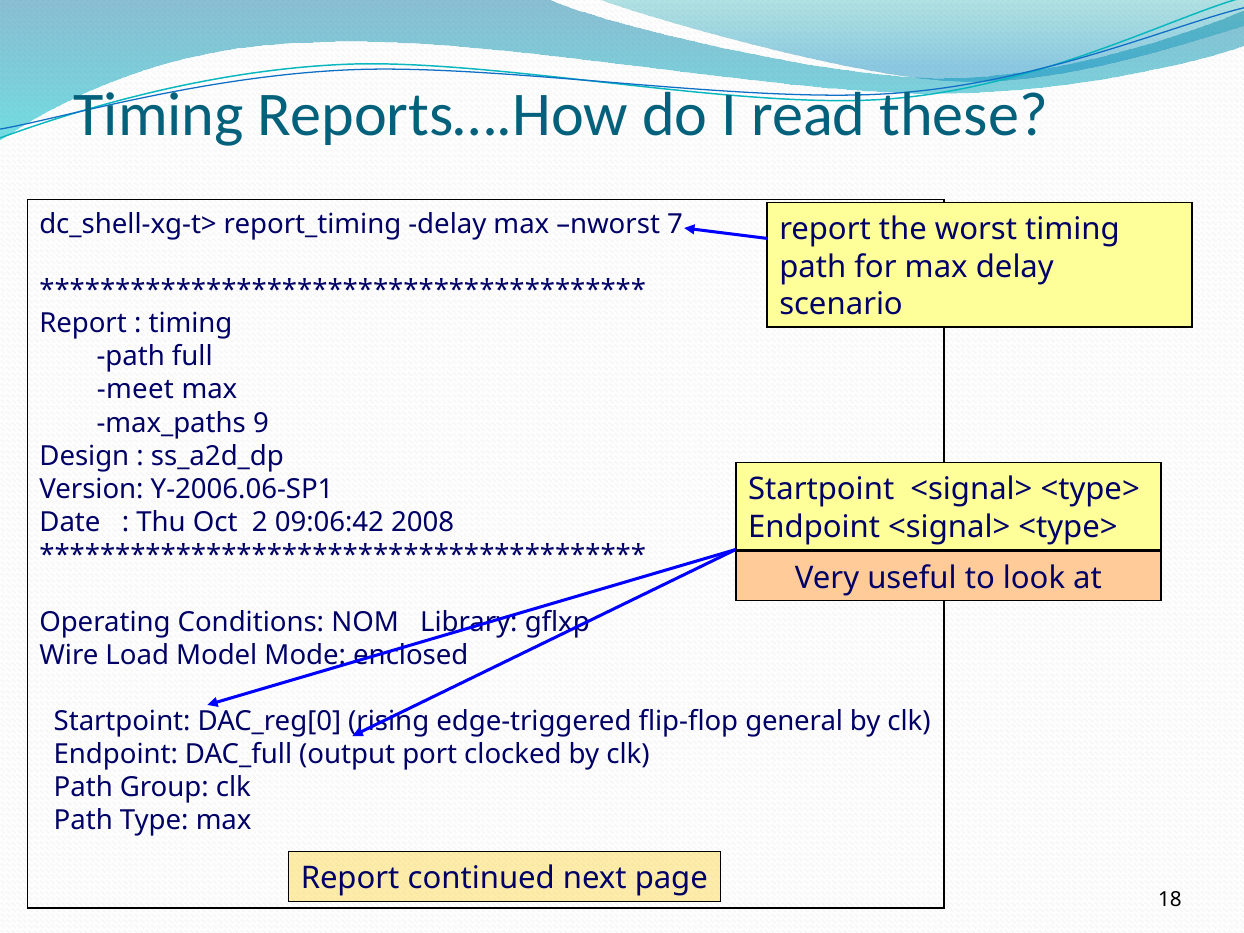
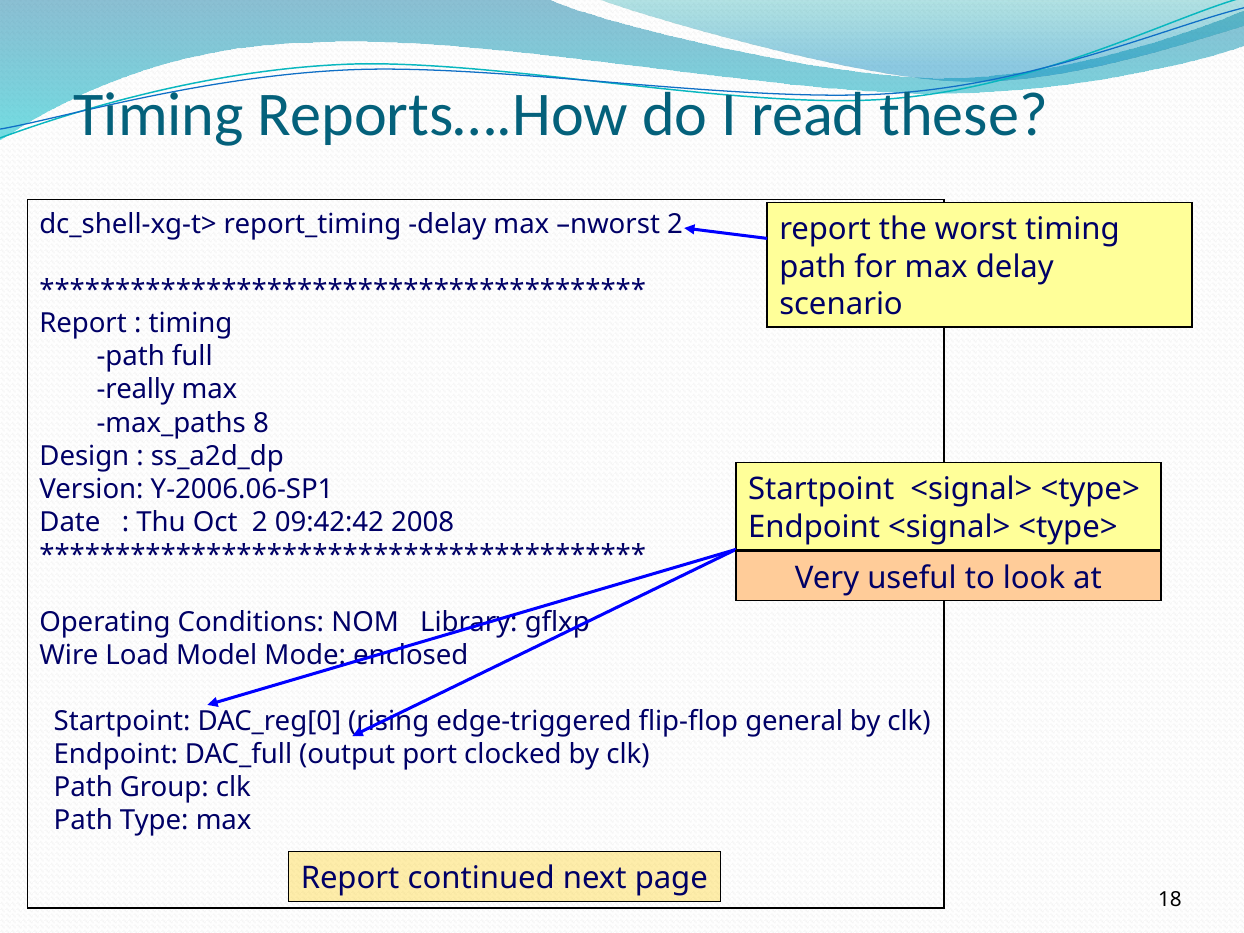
nworst 7: 7 -> 2 (675, 224)
meet: meet -> really (136, 390)
9: 9 -> 8 (261, 423)
09:06:42: 09:06:42 -> 09:42:42 (329, 522)
